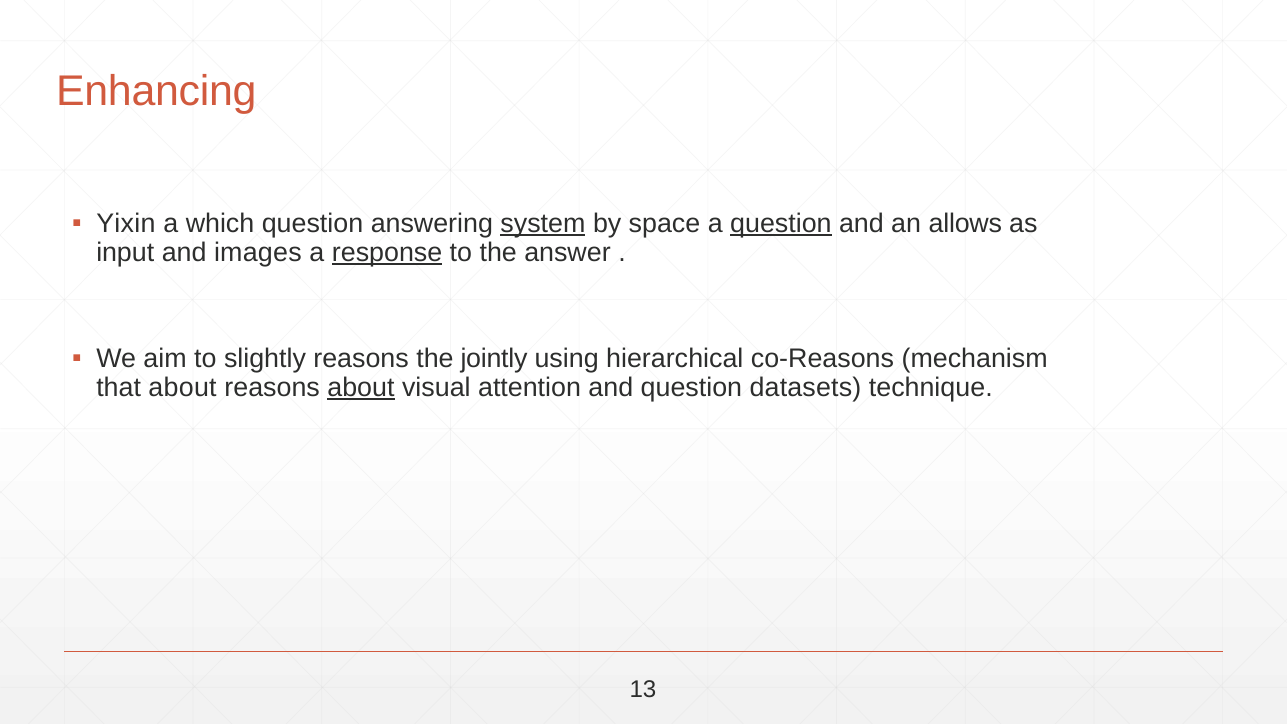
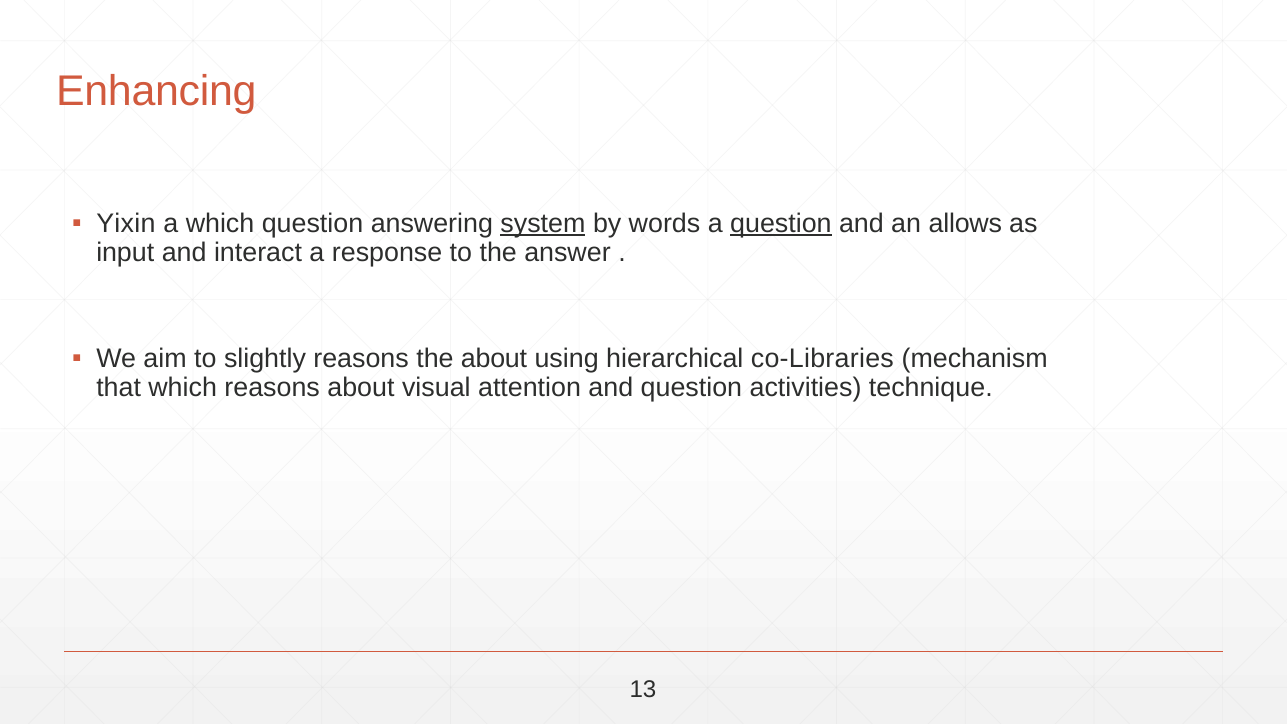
space: space -> words (665, 223)
images: images -> interact (258, 252)
response underline: present -> none (387, 252)
the jointly: jointly -> about (494, 359)
co-Reasons: co-Reasons -> co-Libraries (822, 359)
that about: about -> which (183, 388)
about underline: present -> none (361, 388)
datasets: datasets -> activities (806, 388)
